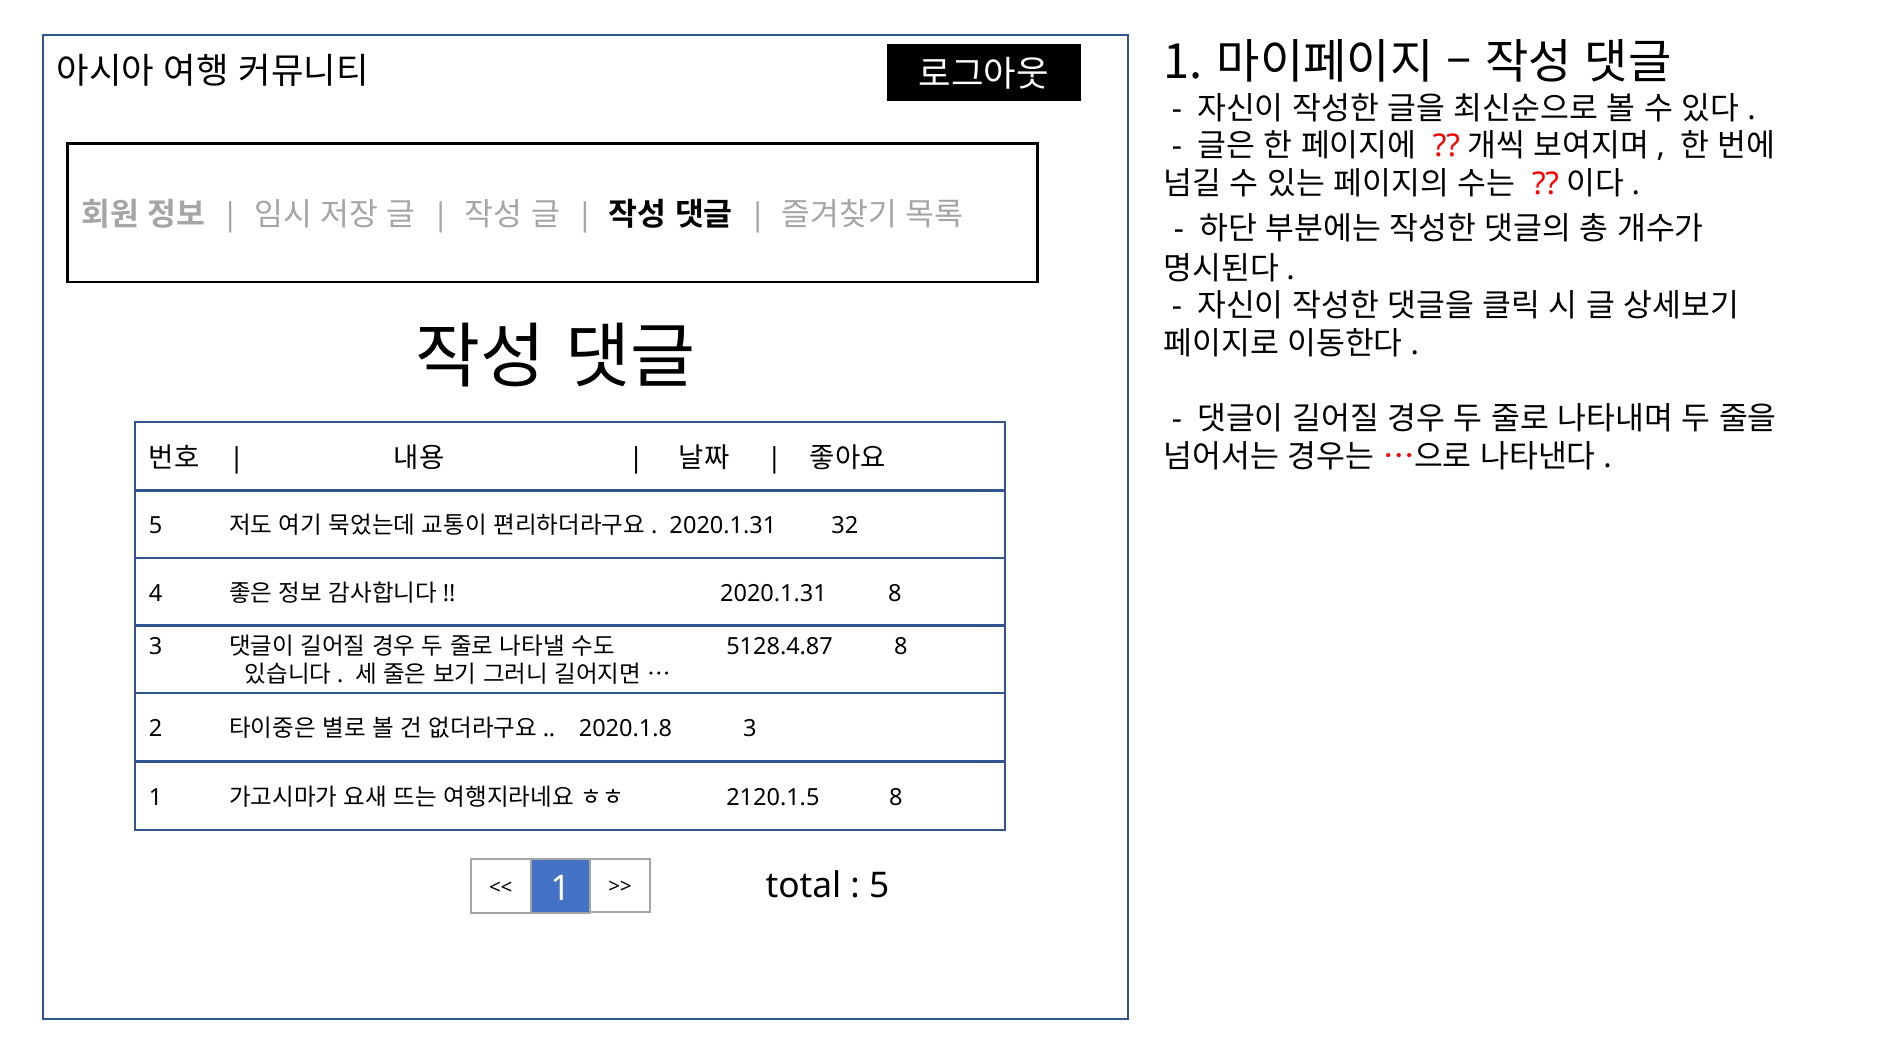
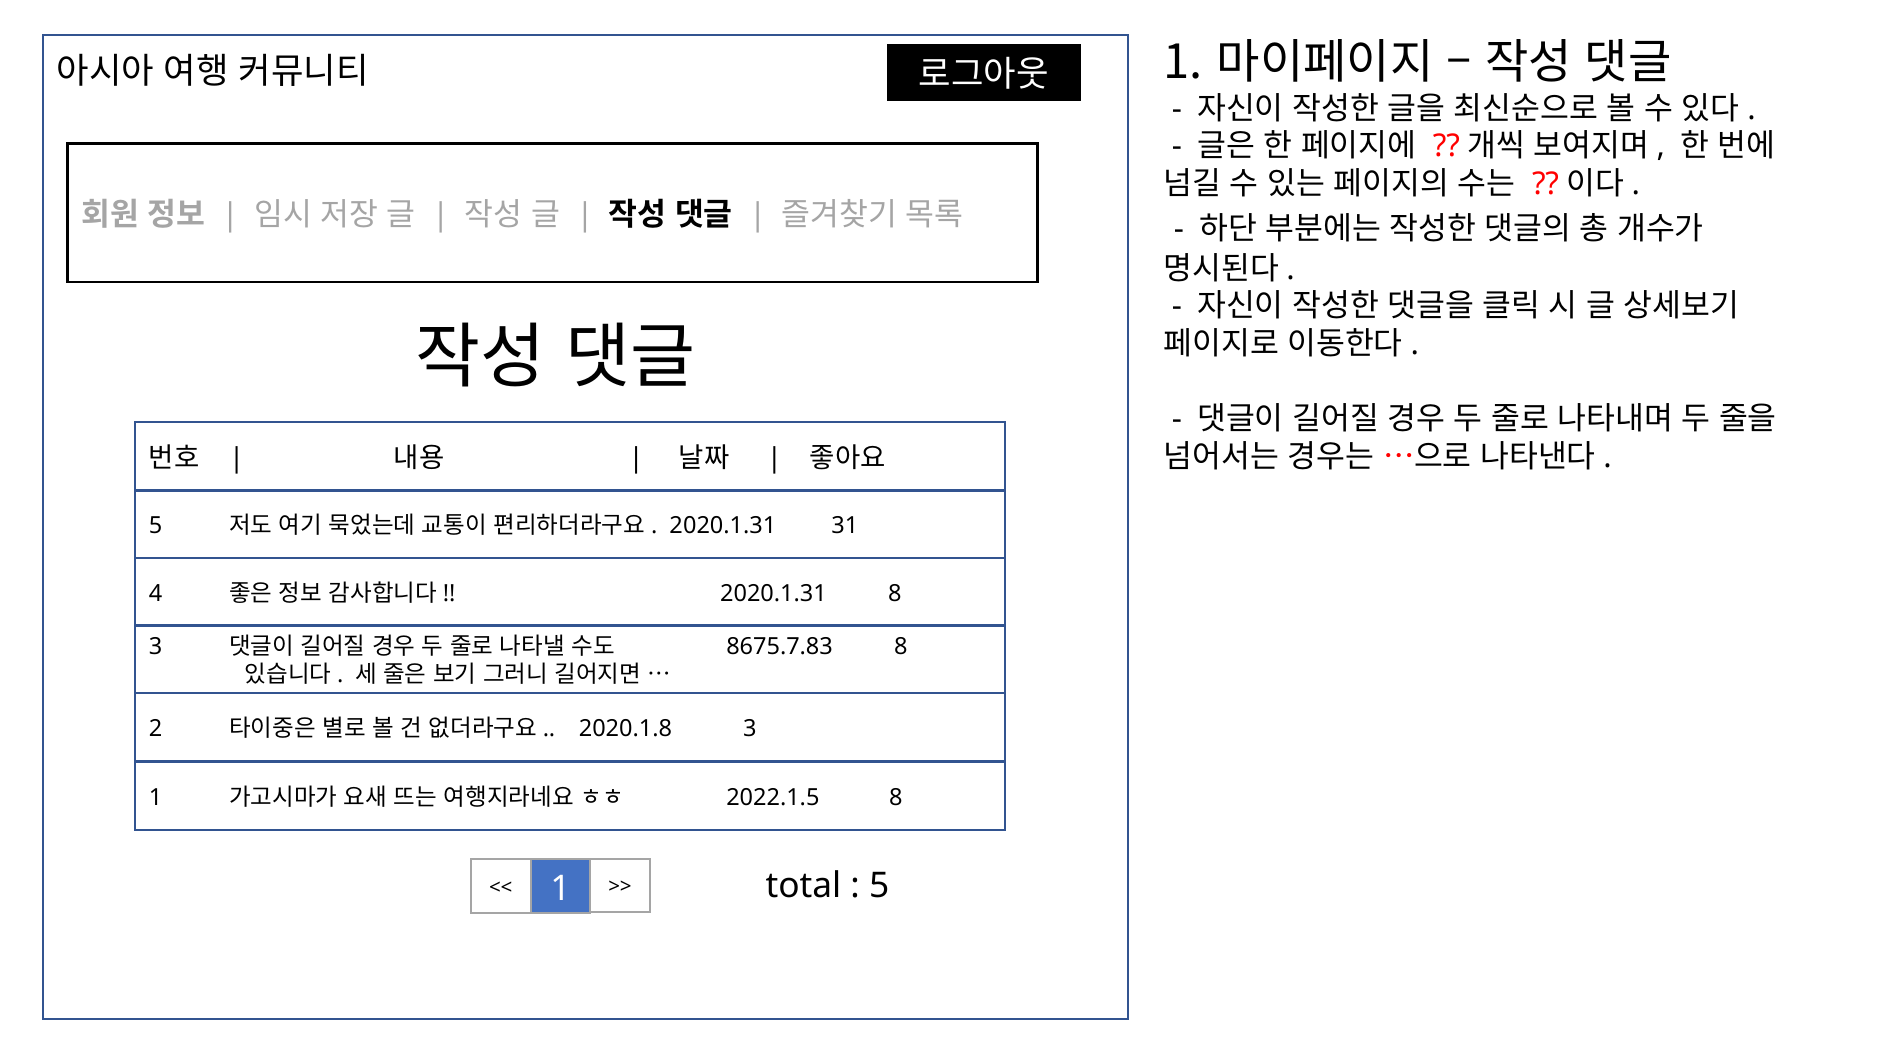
32: 32 -> 31 (845, 525)
5128.4.87: 5128.4.87 -> 8675.7.83 (780, 646)
2120.1.5: 2120.1.5 -> 2022.1.5 (773, 798)
